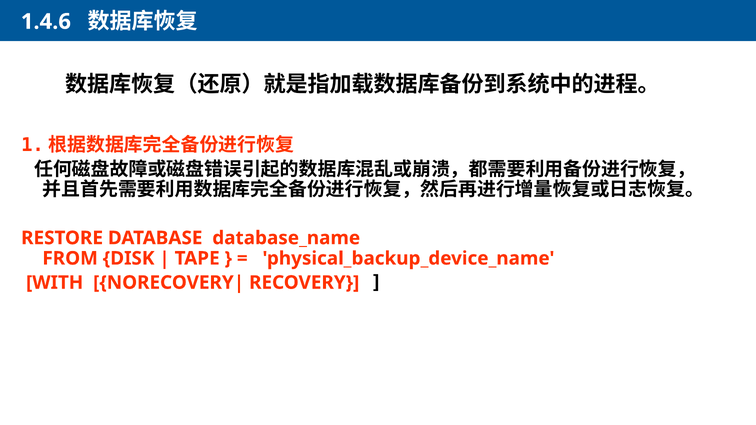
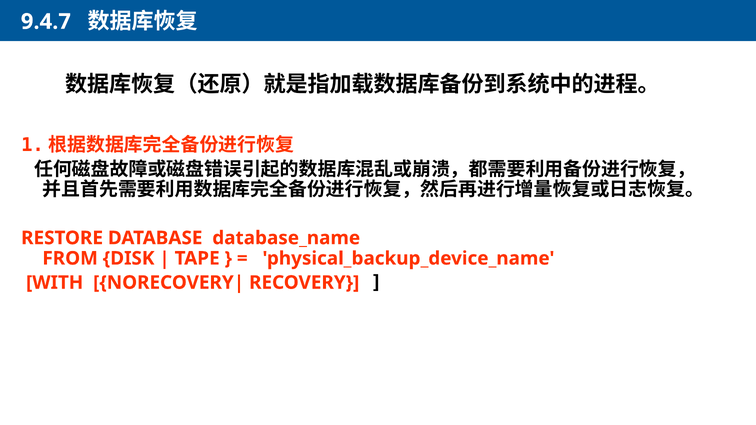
1.4.6: 1.4.6 -> 9.4.7 (46, 22)
